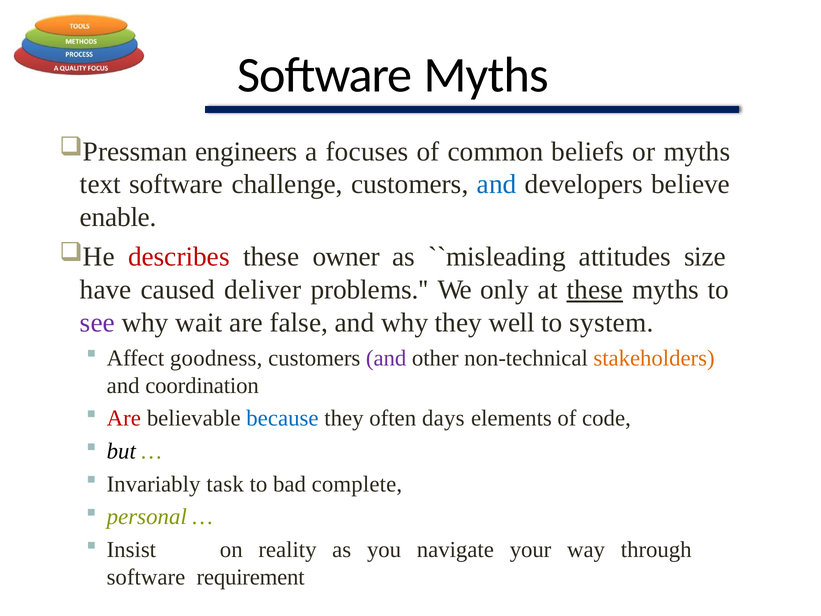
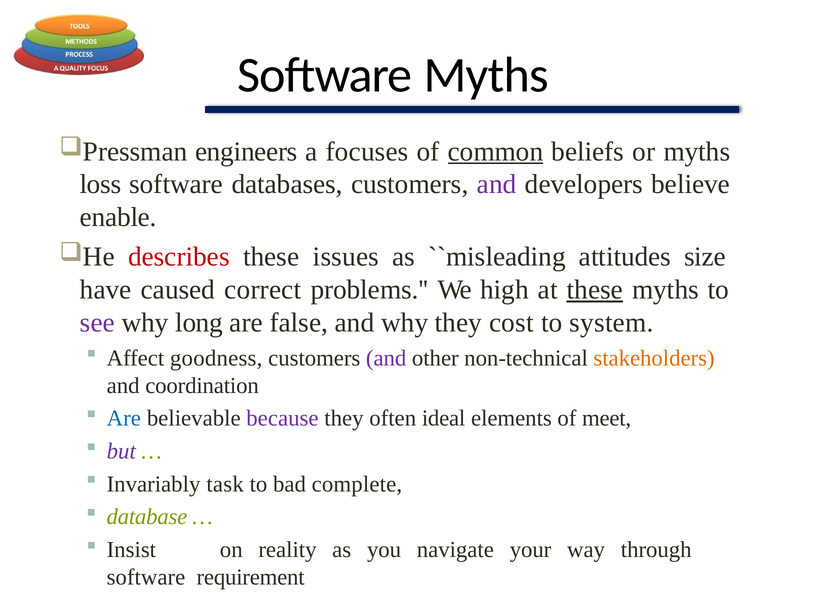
common underline: none -> present (496, 151)
text: text -> loss (101, 184)
challenge: challenge -> databases (287, 184)
and colour: blue -> purple (497, 184)
owner: owner -> issues (346, 257)
deliver: deliver -> correct (263, 290)
only: only -> high (504, 290)
wait: wait -> long (199, 323)
well: well -> cost (511, 323)
Are colour: red -> blue (124, 418)
because colour: blue -> purple (282, 418)
days: days -> ideal (444, 418)
code: code -> meet (607, 418)
but colour: black -> purple (121, 451)
personal: personal -> database (147, 517)
